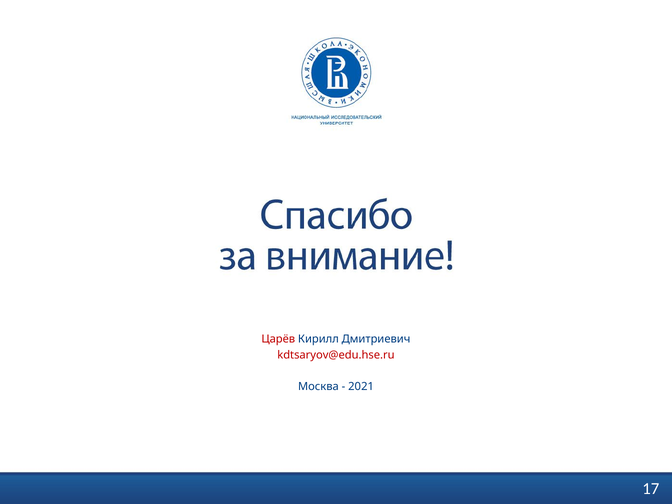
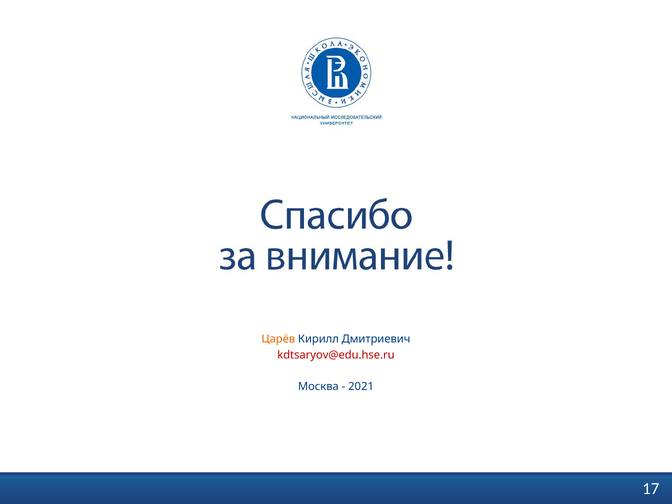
Царёв colour: red -> orange (278, 339)
